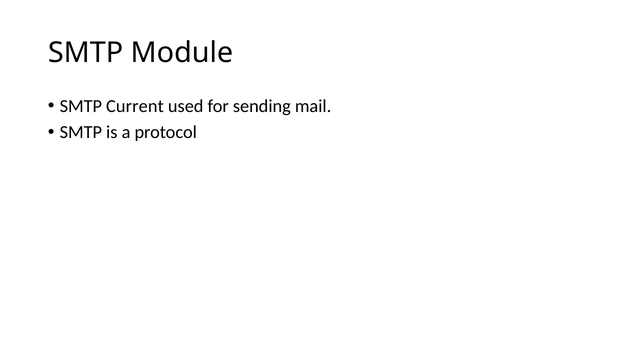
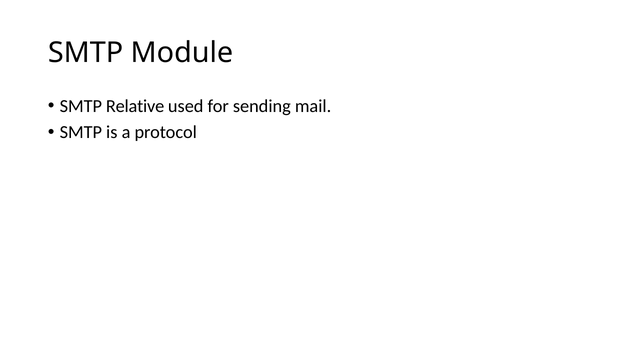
Current: Current -> Relative (135, 106)
